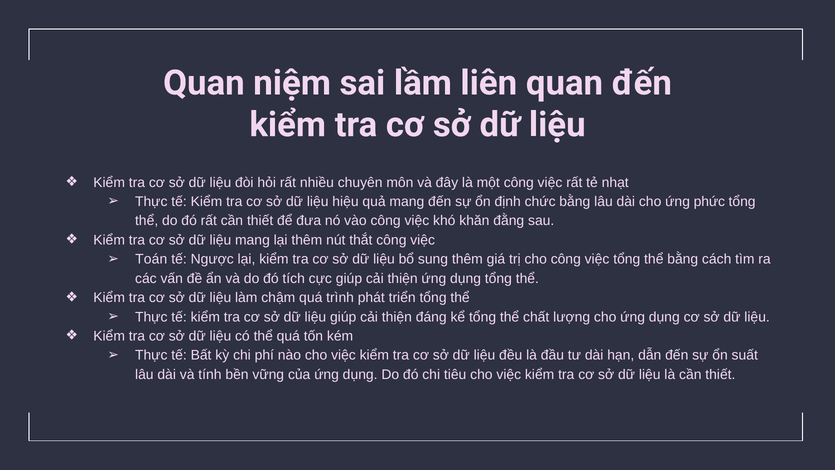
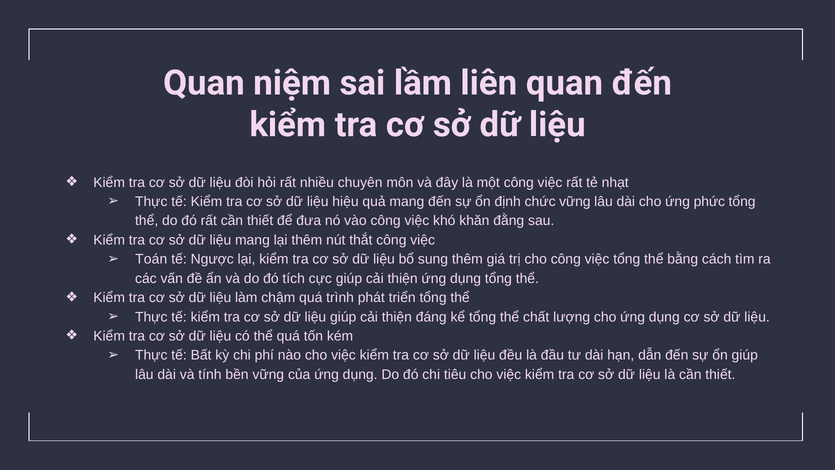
chức bằng: bằng -> vững (575, 202)
ổn suất: suất -> giúp (745, 355)
